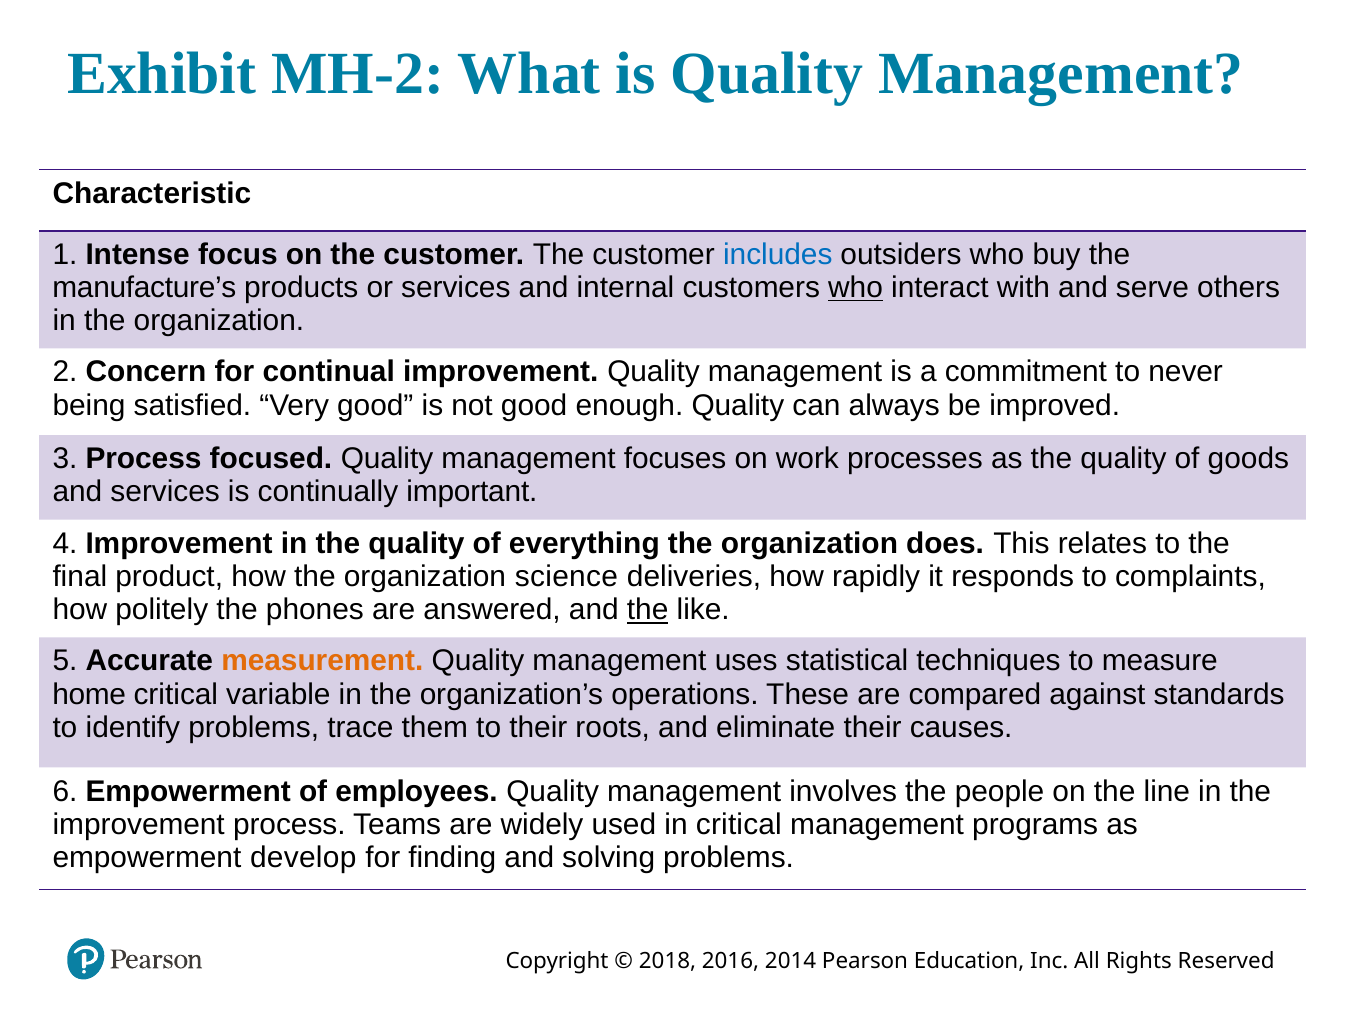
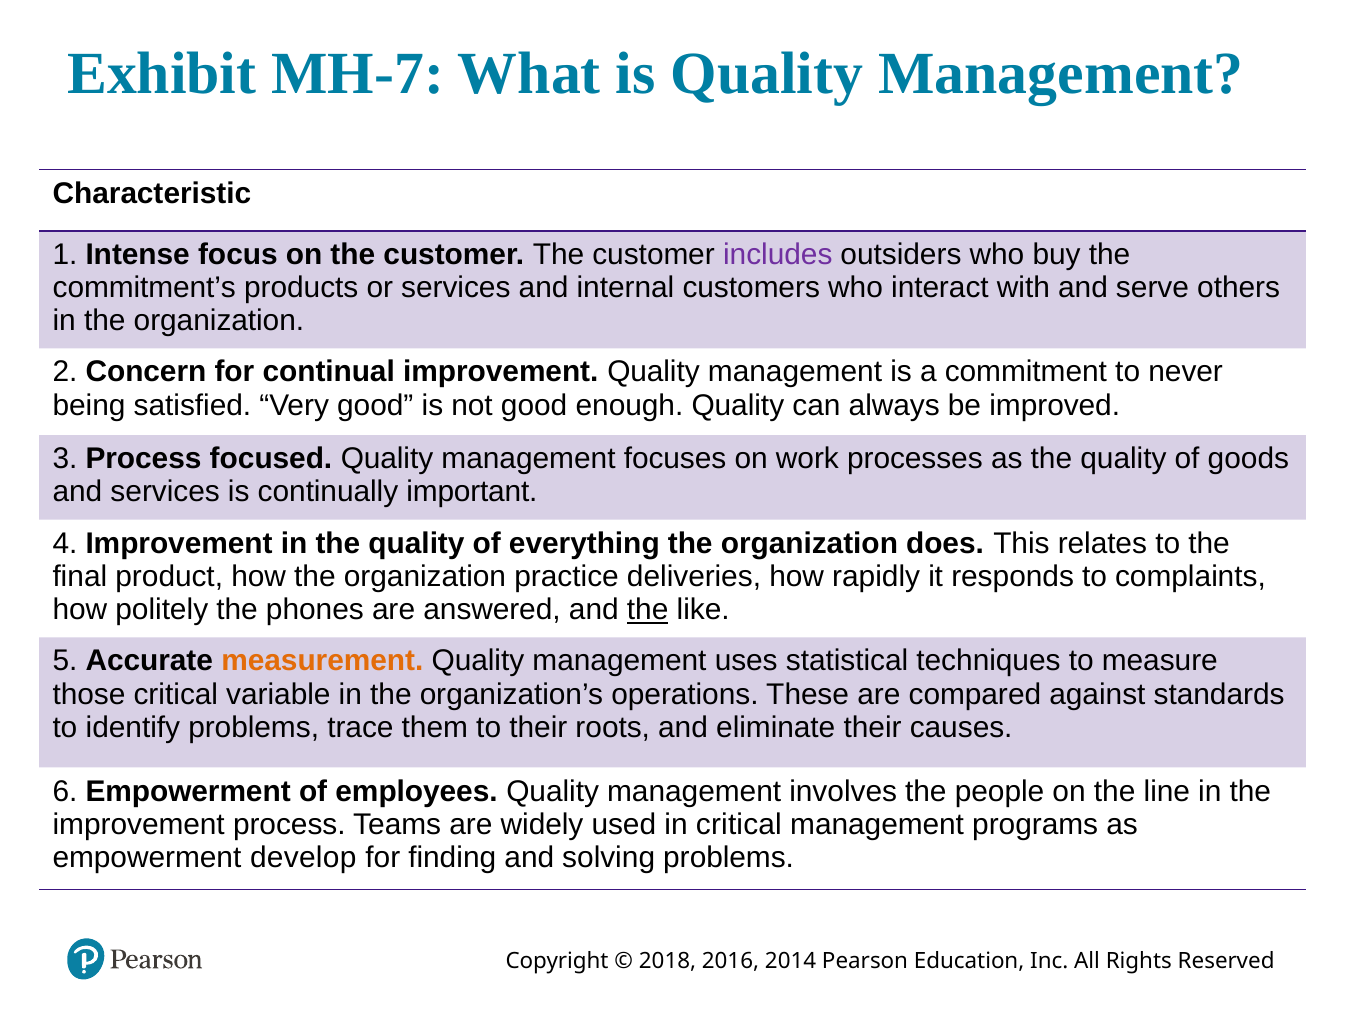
MH-2: MH-2 -> MH-7 (358, 74)
includes colour: blue -> purple (778, 254)
manufacture’s: manufacture’s -> commitment’s (144, 288)
who underline: present -> none (855, 288)
science: science -> practice (567, 577)
home: home -> those (89, 694)
